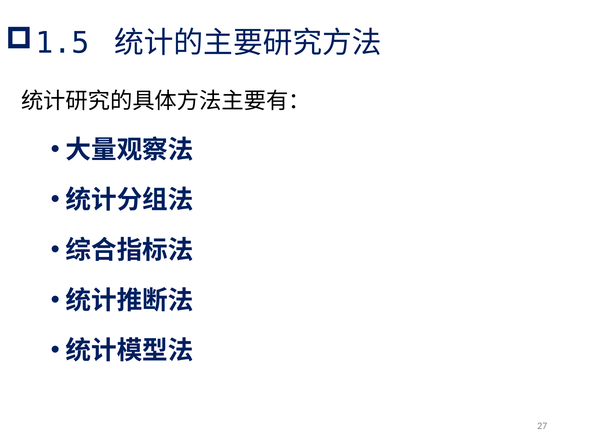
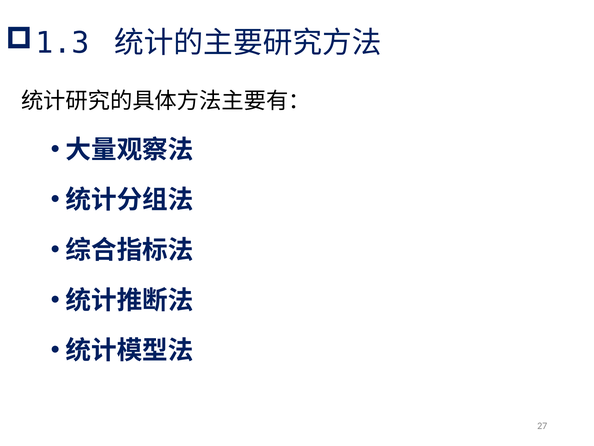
1.5: 1.5 -> 1.3 (62, 43)
